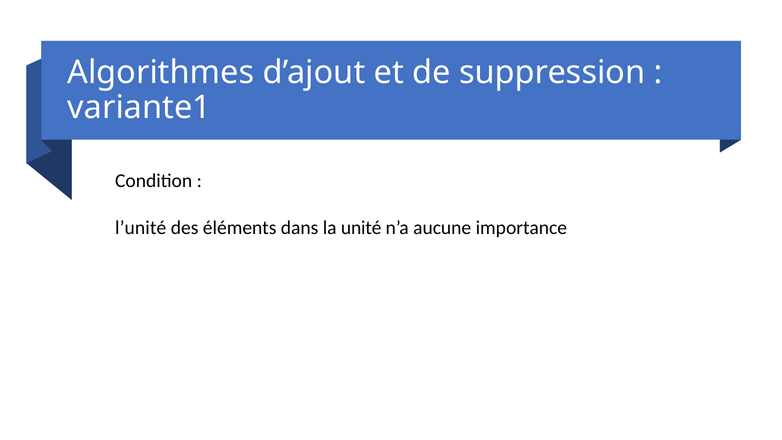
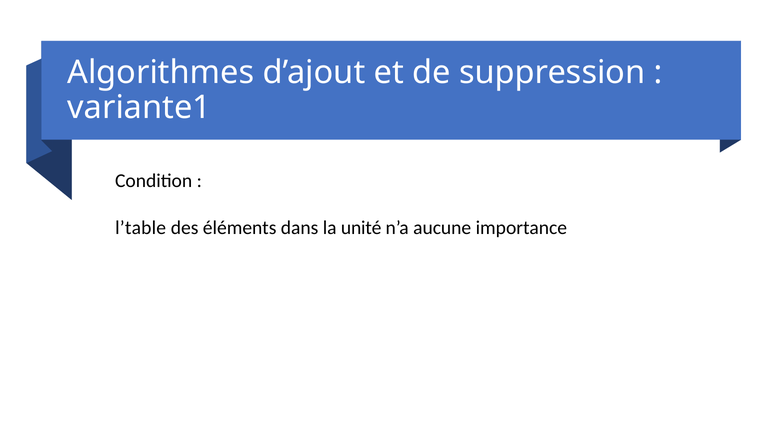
l’unité: l’unité -> l’table (141, 228)
